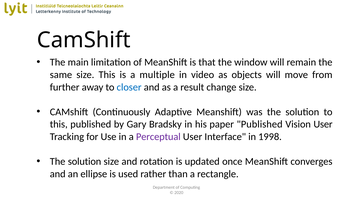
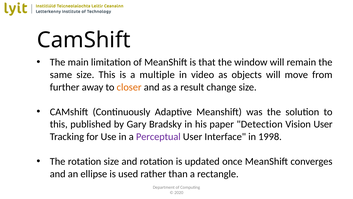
closer colour: blue -> orange (129, 87)
paper Published: Published -> Detection (260, 124)
solution: solution -> rotation (85, 161)
